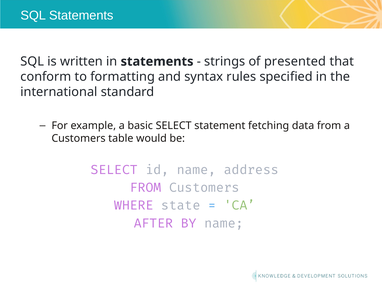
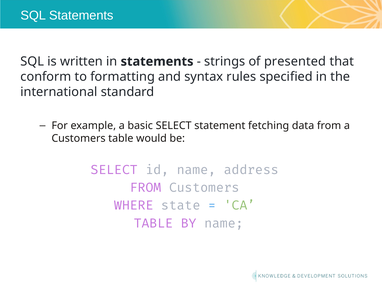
AFTER: AFTER -> TABLE (153, 224)
